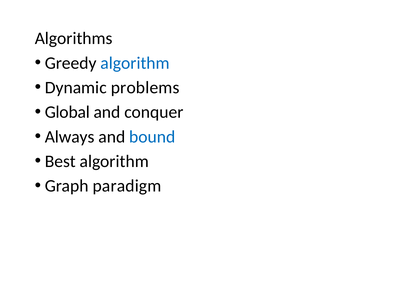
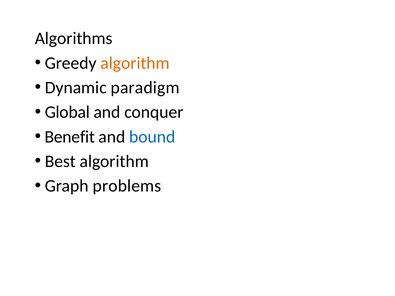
algorithm colour: blue -> orange (135, 63)
problems: problems -> paradigm (145, 88)
Always: Always -> Benefit (70, 137)
paradigm: paradigm -> problems (127, 186)
